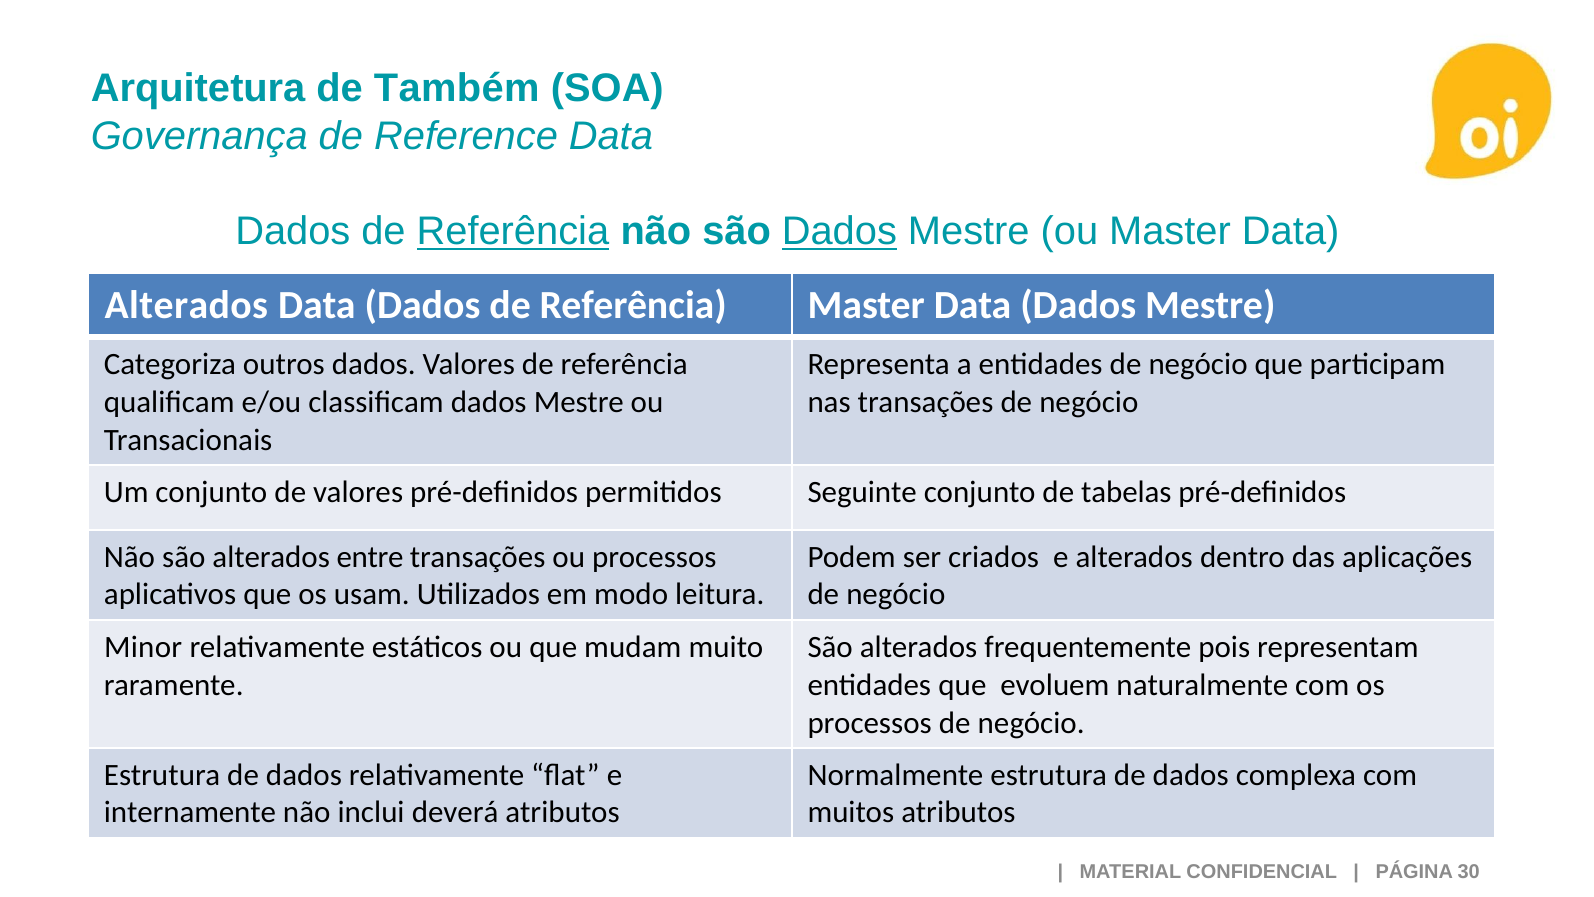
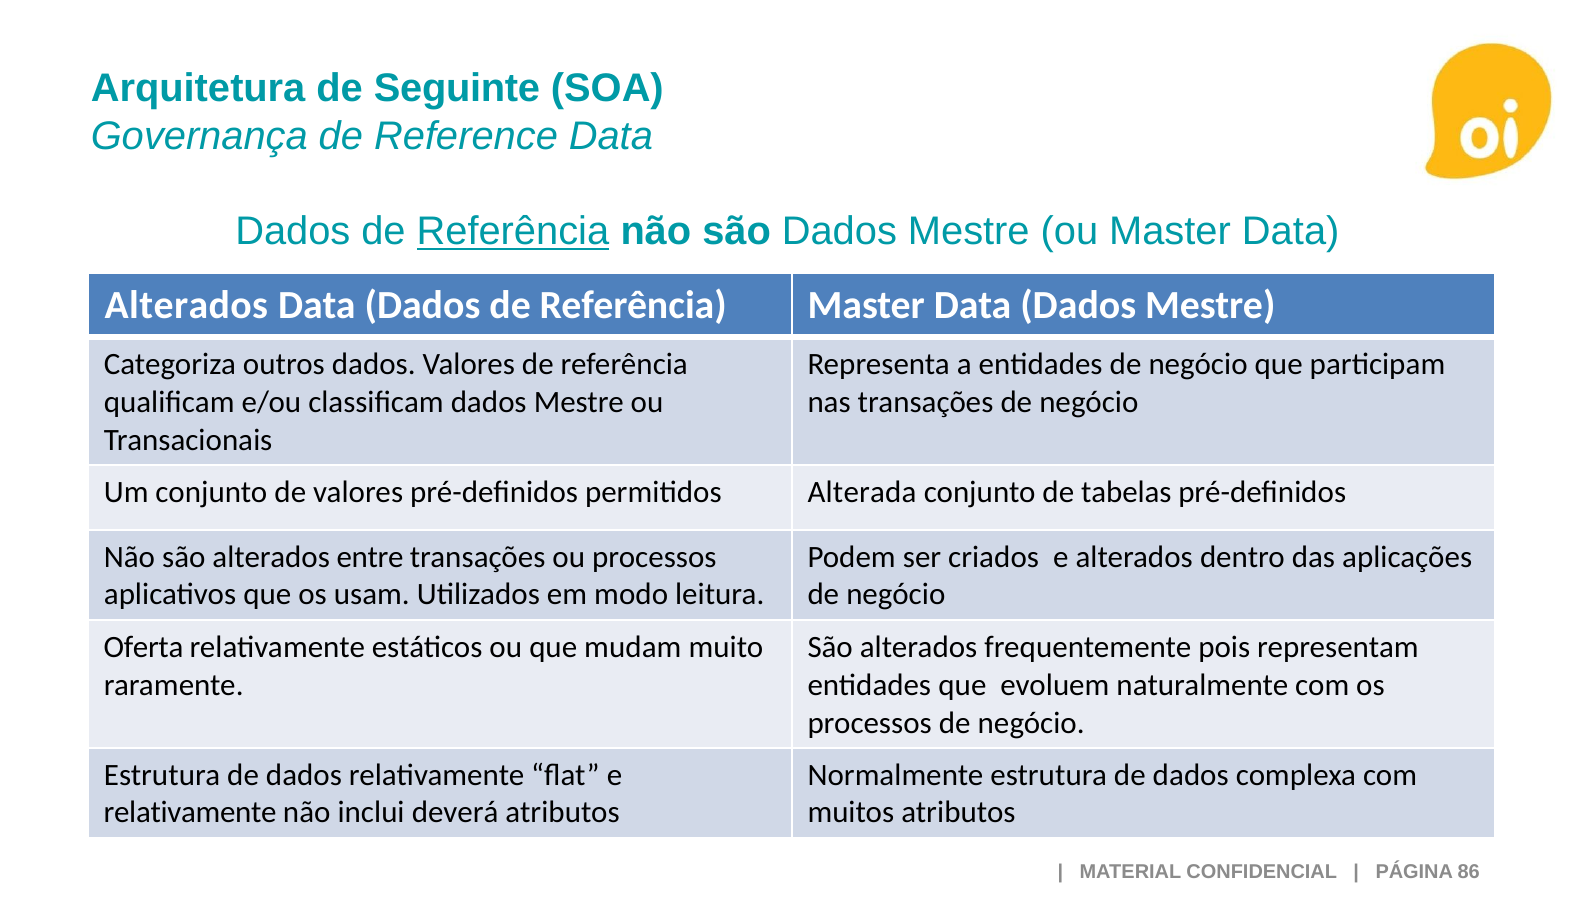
Também: Também -> Seguinte (457, 89)
Dados underline: present -> none (839, 232)
Seguinte: Seguinte -> Alterada (862, 492)
Minor: Minor -> Oferta (143, 647)
internamente: internamente -> relativamente (190, 812)
30: 30 -> 86 (1469, 872)
